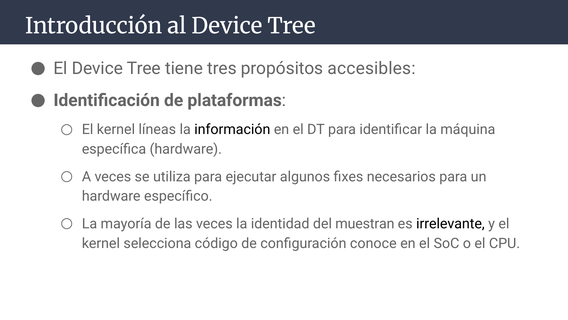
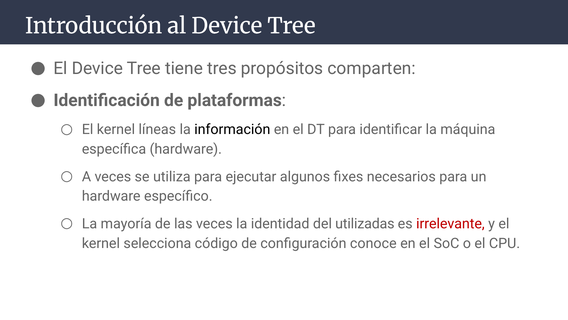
accesibles: accesibles -> comparten (372, 68)
muestran: muestran -> utilizadas (365, 223)
irrelevante colour: black -> red (450, 223)
